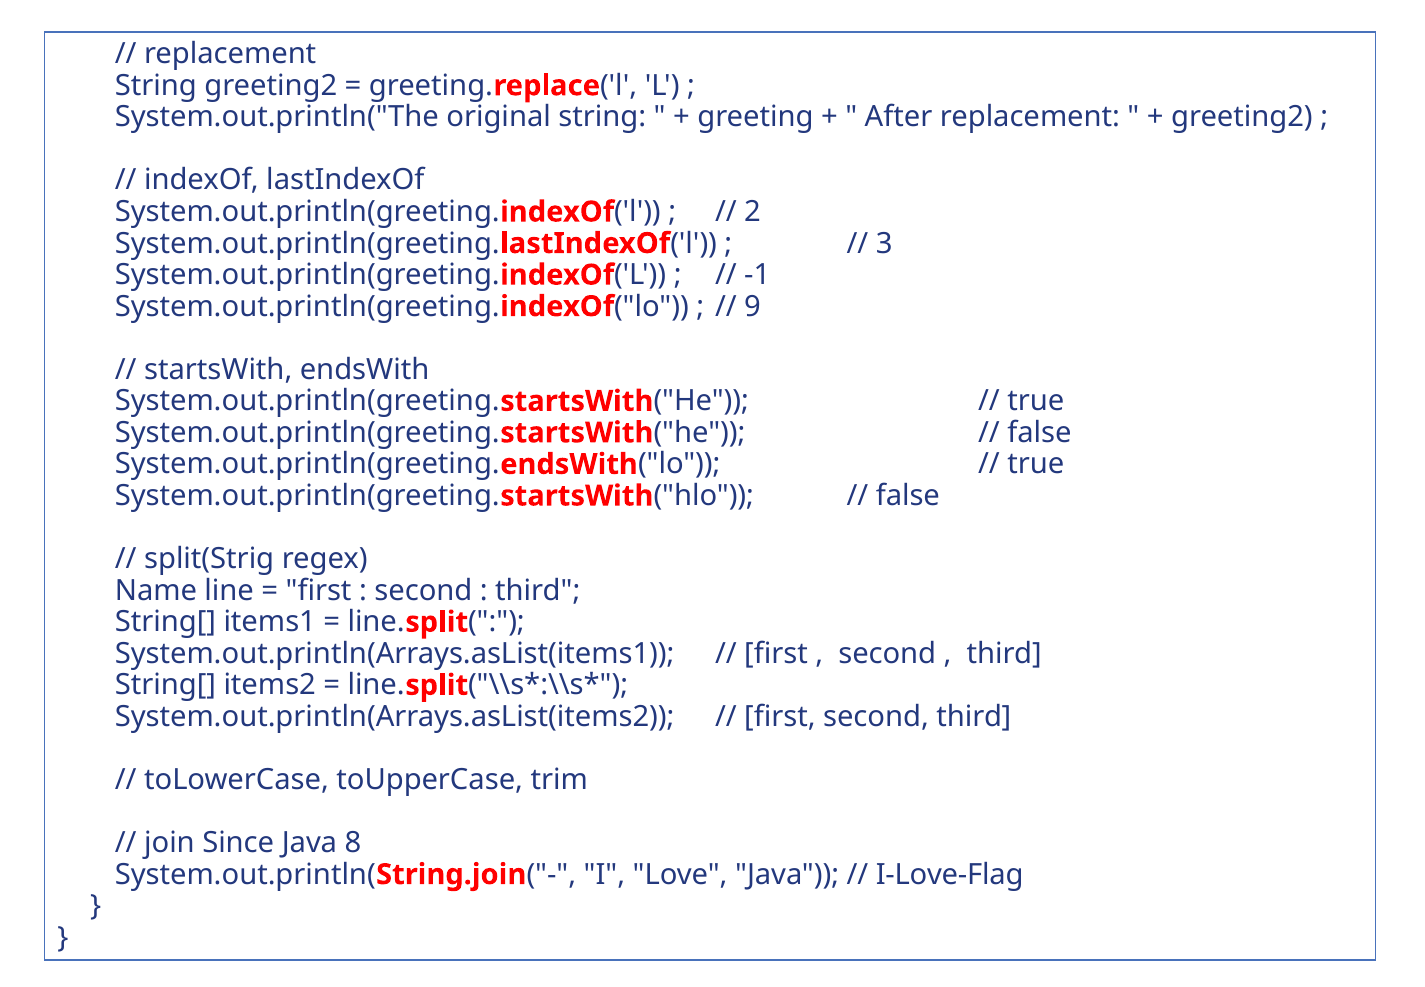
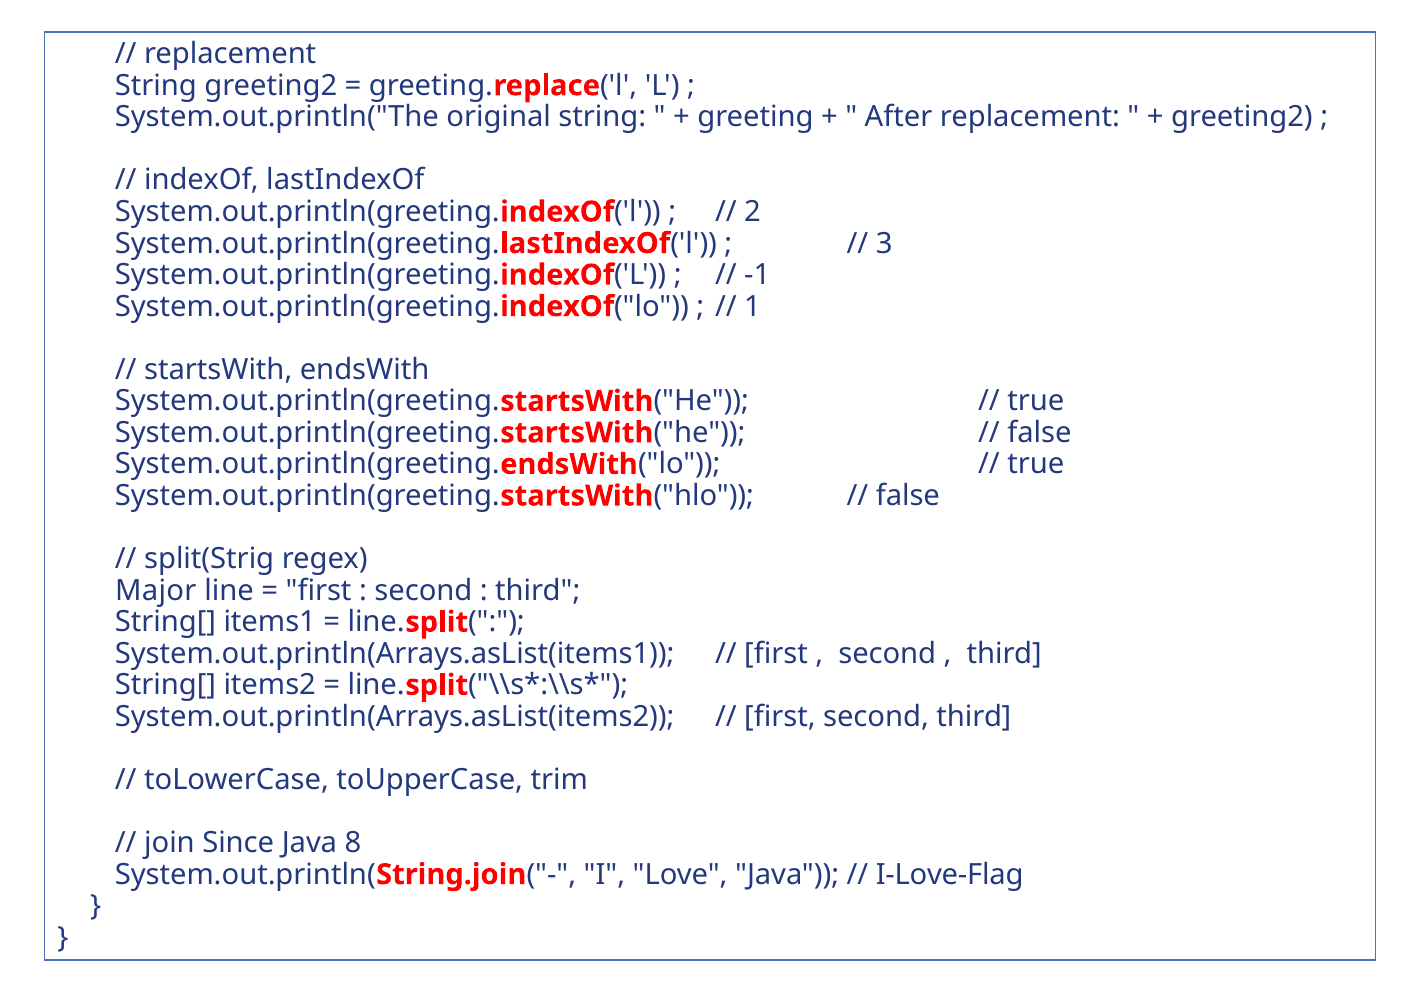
9: 9 -> 1 (753, 306)
Name: Name -> Major (156, 590)
